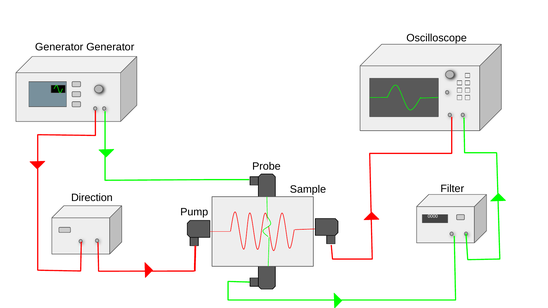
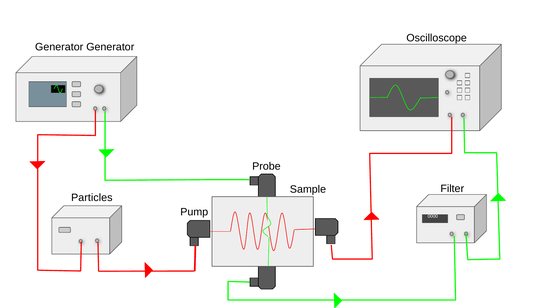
Direction: Direction -> Particles (92, 198)
